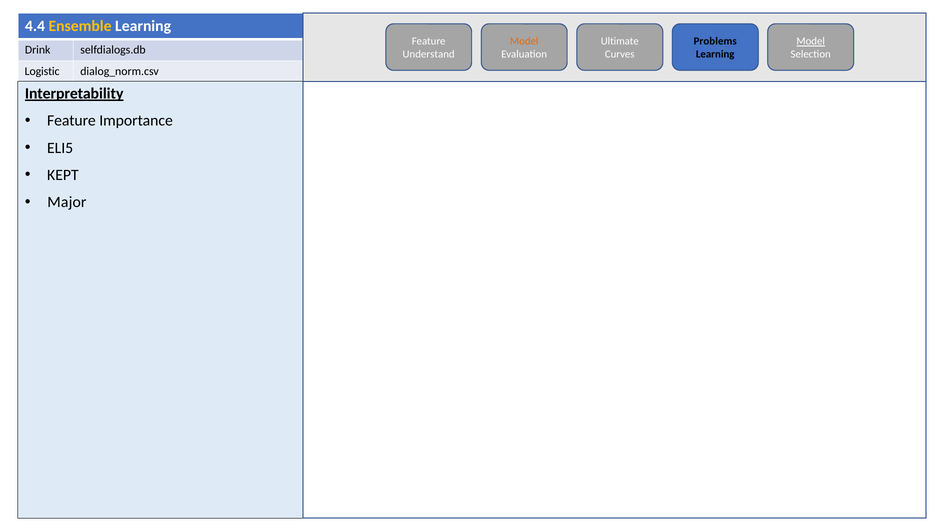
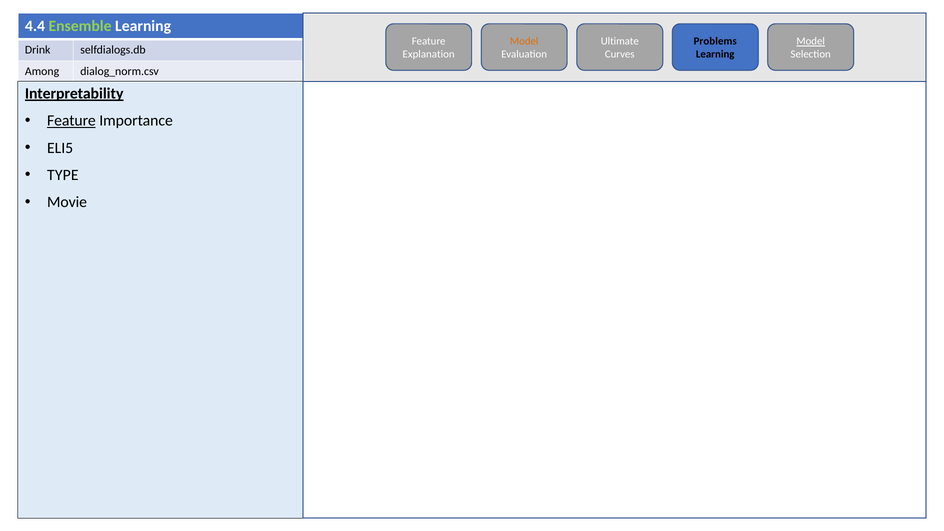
Ensemble colour: yellow -> light green (80, 26)
Understand: Understand -> Explanation (429, 54)
Logistic: Logistic -> Among (42, 72)
Feature underline: none -> present (71, 121)
KEPT: KEPT -> TYPE (63, 175)
Major: Major -> Movie (67, 202)
